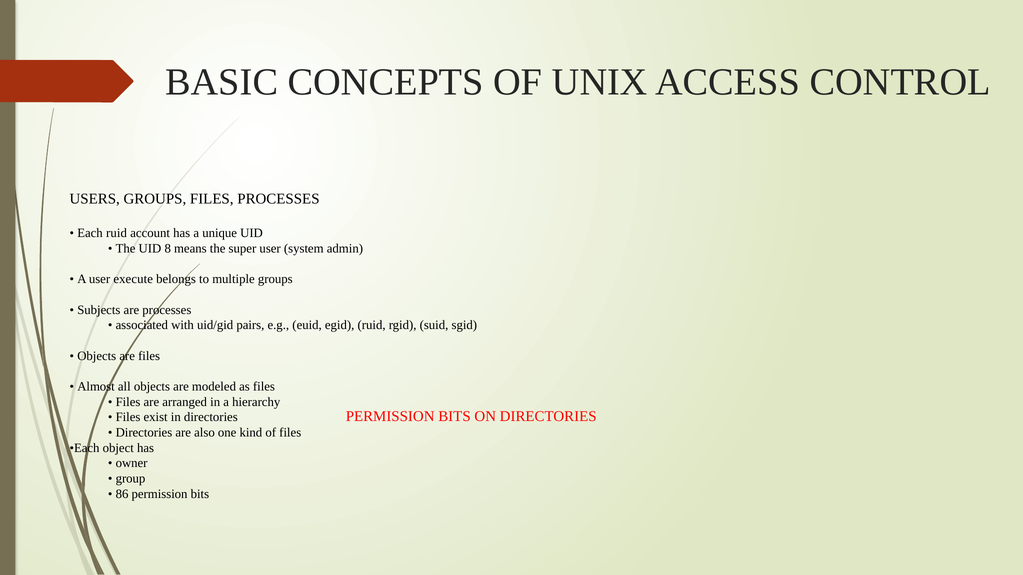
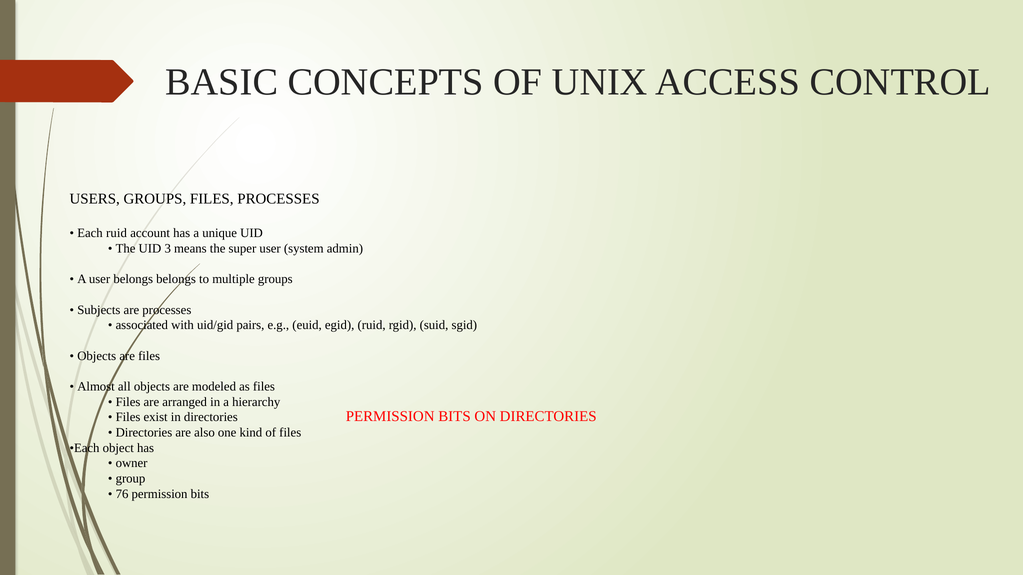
8: 8 -> 3 (168, 249)
user execute: execute -> belongs (133, 279)
86: 86 -> 76 (122, 494)
